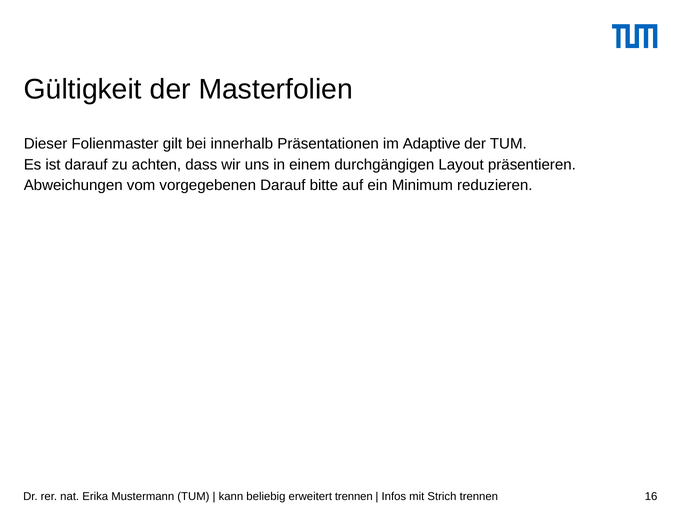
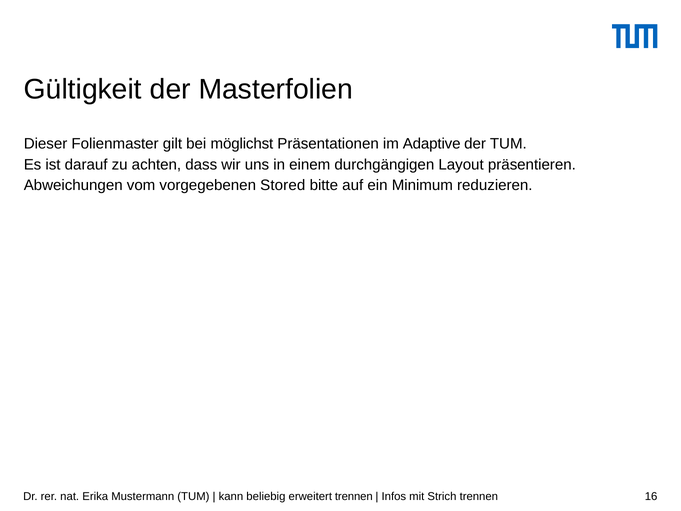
innerhalb: innerhalb -> möglichst (242, 144)
vorgegebenen Darauf: Darauf -> Stored (283, 185)
